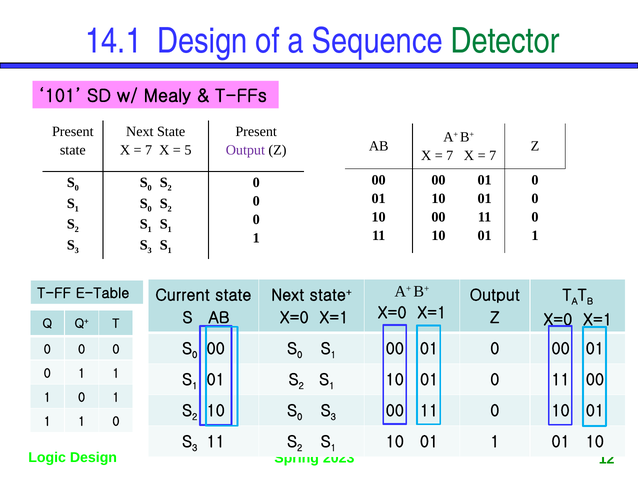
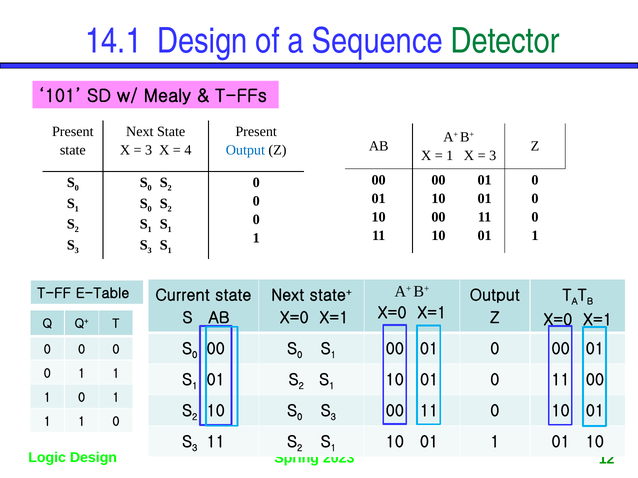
7: 7 -> 3 (149, 150)
5: 5 -> 4 (188, 150)
Output colour: purple -> blue (245, 150)
7: 7 -> 1 (450, 156)
7: 7 -> 3 (493, 156)
